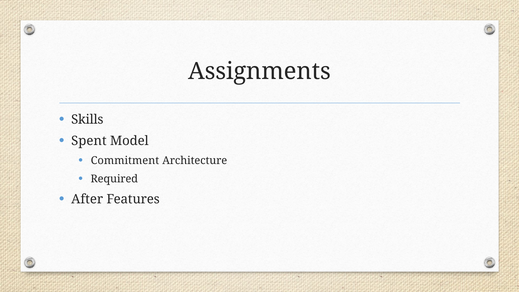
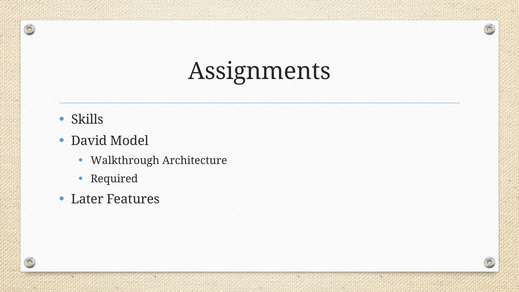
Spent: Spent -> David (89, 141)
Commitment: Commitment -> Walkthrough (125, 160)
After: After -> Later (87, 199)
